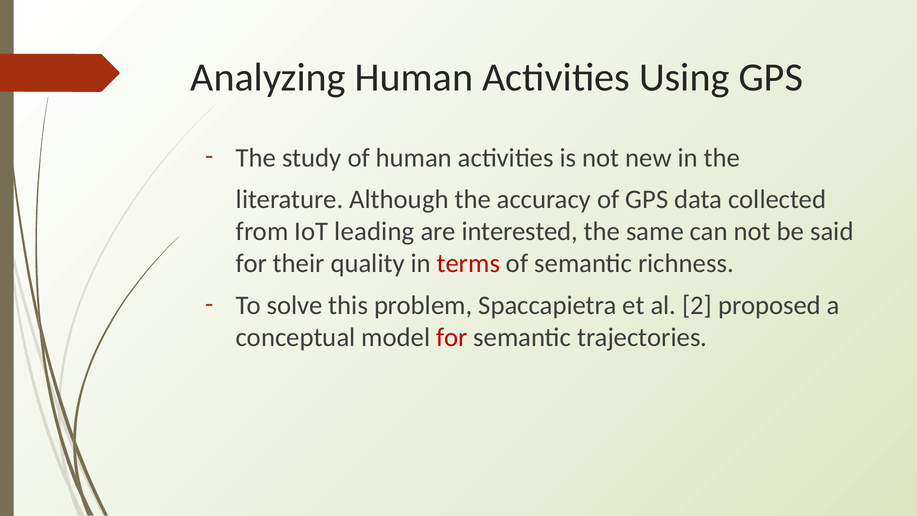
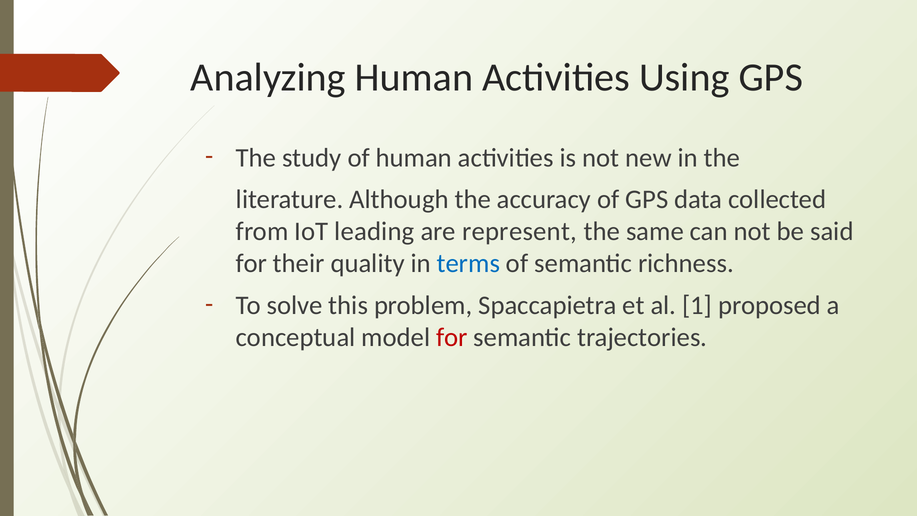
interested: interested -> represent (520, 231)
terms colour: red -> blue (468, 264)
2: 2 -> 1 (697, 305)
